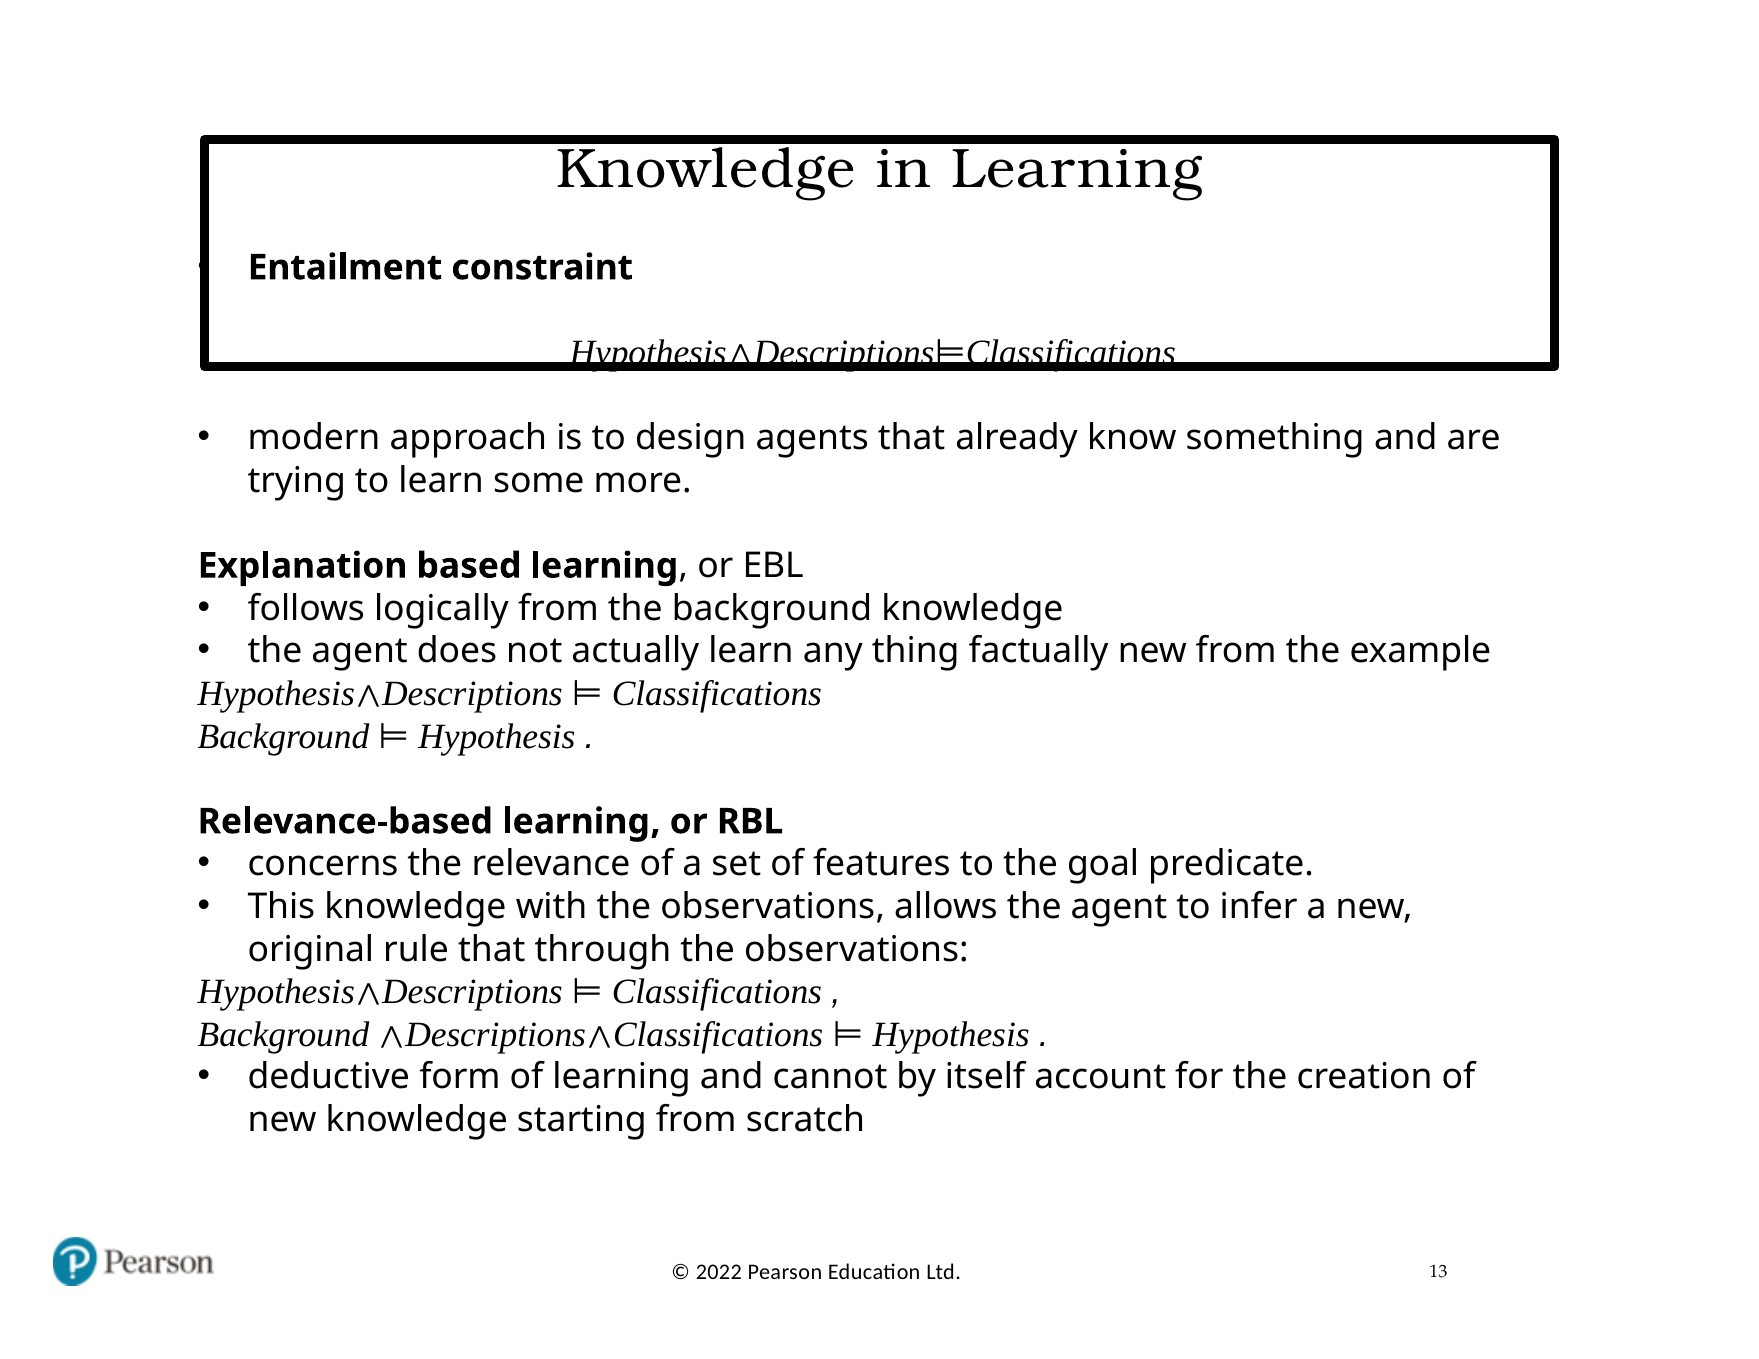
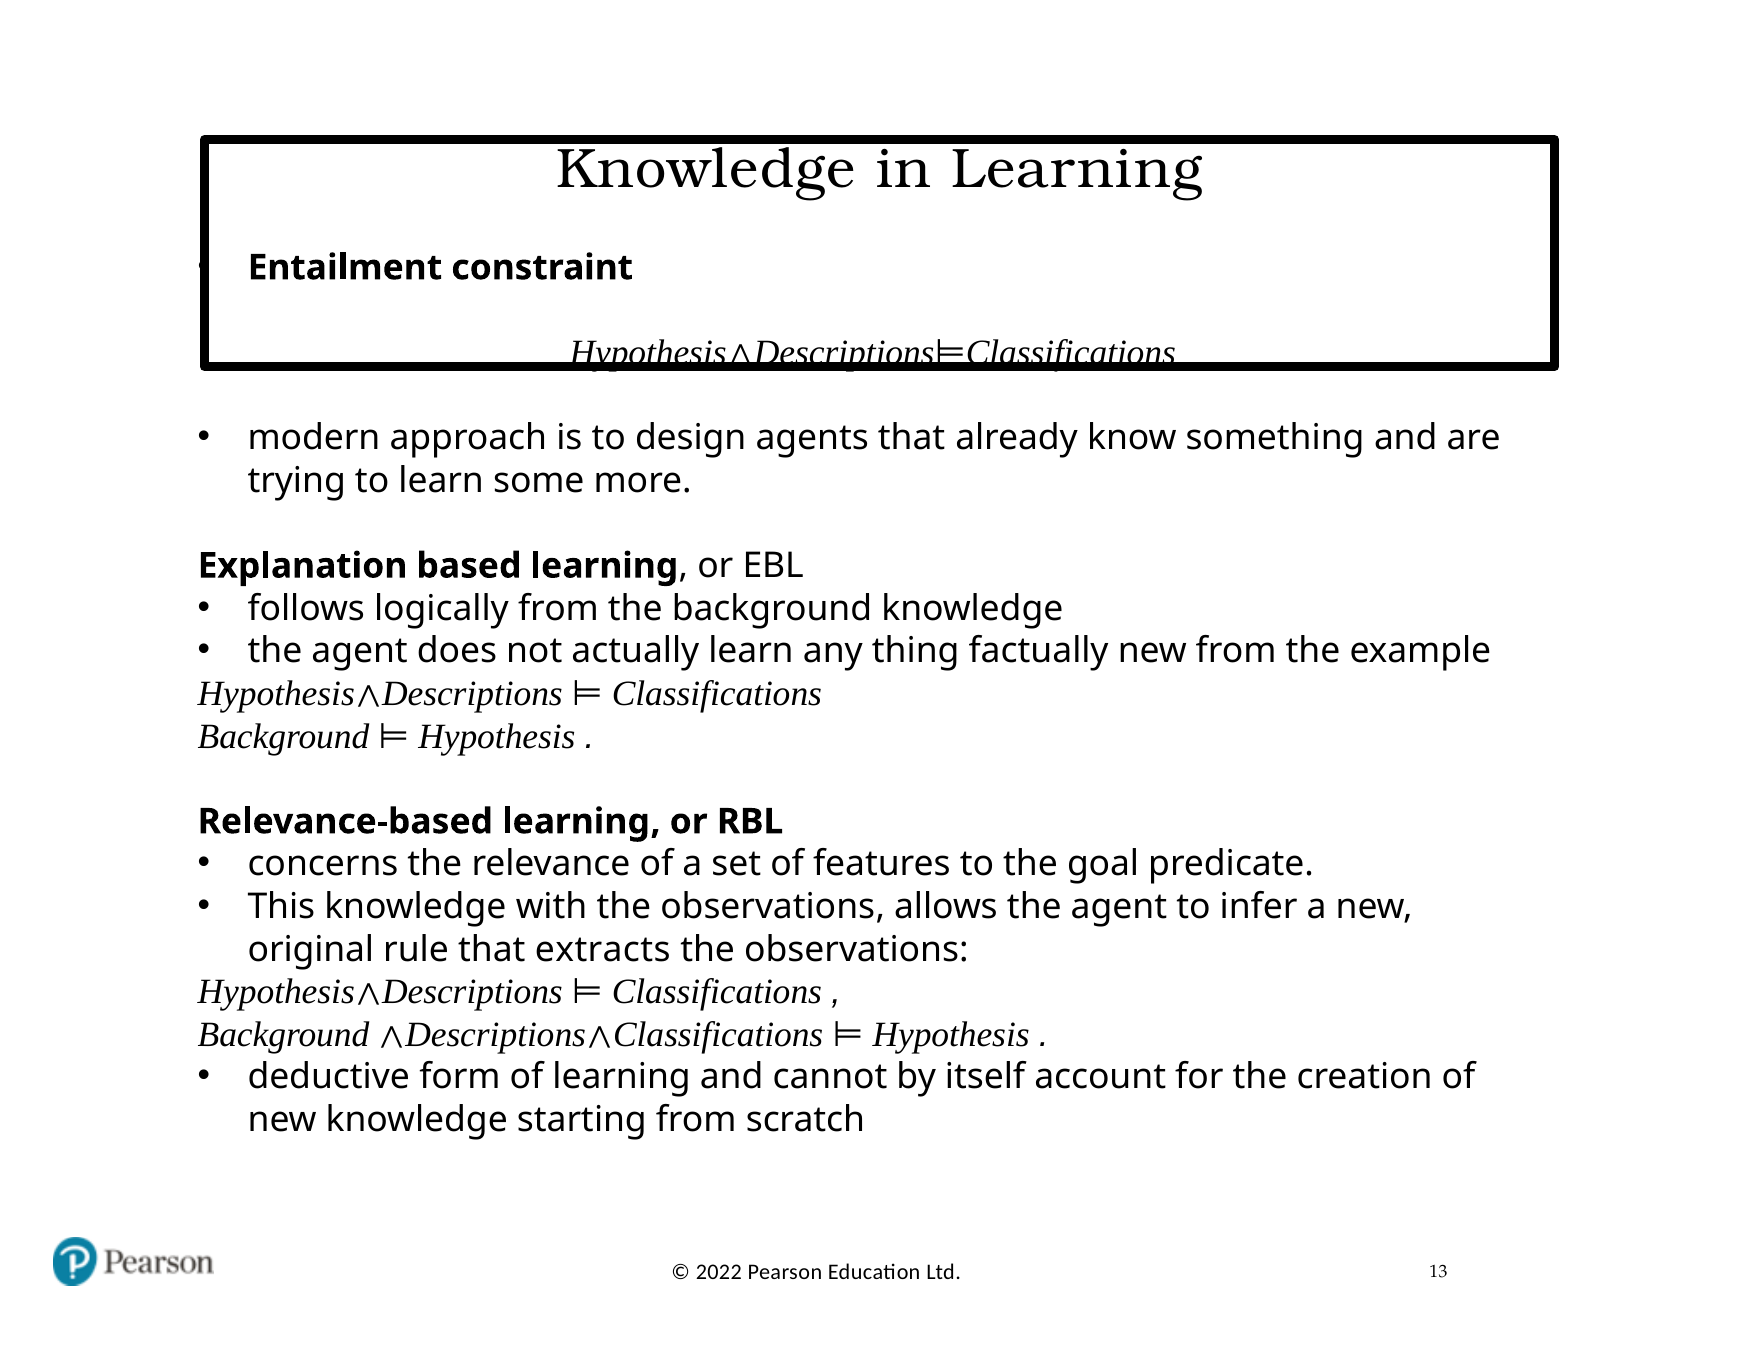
through: through -> extracts (603, 950)
